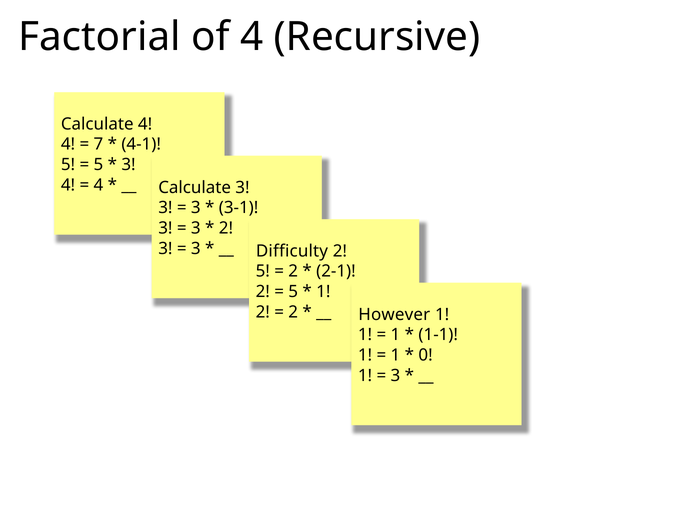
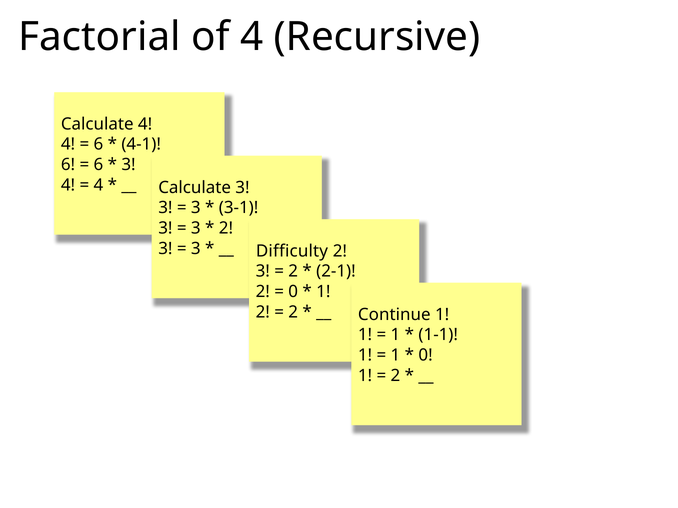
7: 7 -> 6 (98, 144)
5: 5 -> 6 (68, 165)
5: 5 -> 6 (98, 165)
5: 5 -> 3 (263, 272)
5: 5 -> 0 (293, 292)
However: However -> Continue (394, 315)
3: 3 -> 2 (395, 376)
